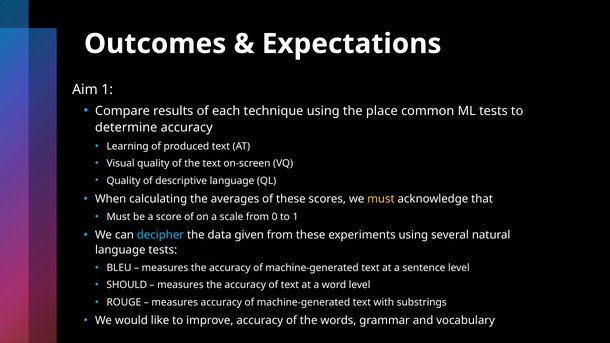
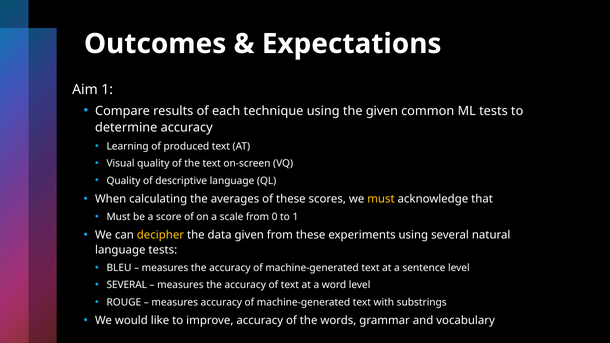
the place: place -> given (382, 111)
decipher colour: light blue -> yellow (160, 235)
SHOULD: SHOULD -> SEVERAL (127, 285)
